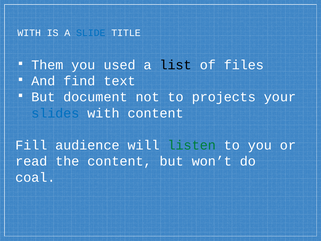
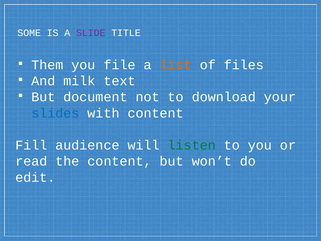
WITH: WITH -> SOME (29, 33)
SLIDE colour: blue -> purple (91, 33)
used: used -> file (120, 65)
list colour: black -> orange (176, 65)
find: find -> milk (79, 81)
projects: projects -> download (224, 97)
coal: coal -> edit (35, 177)
